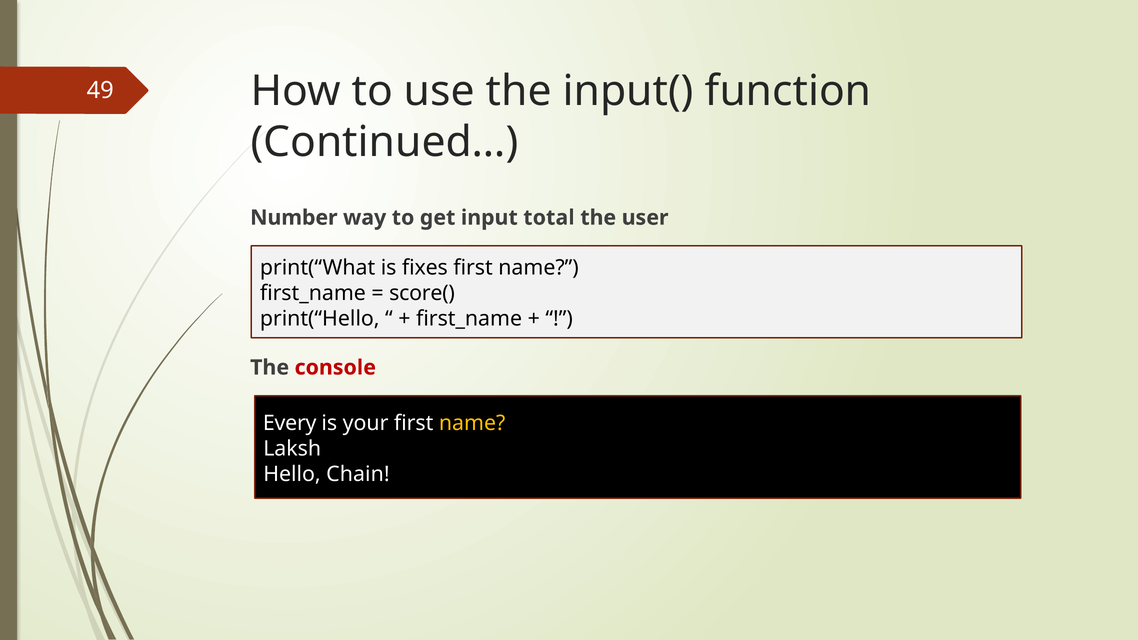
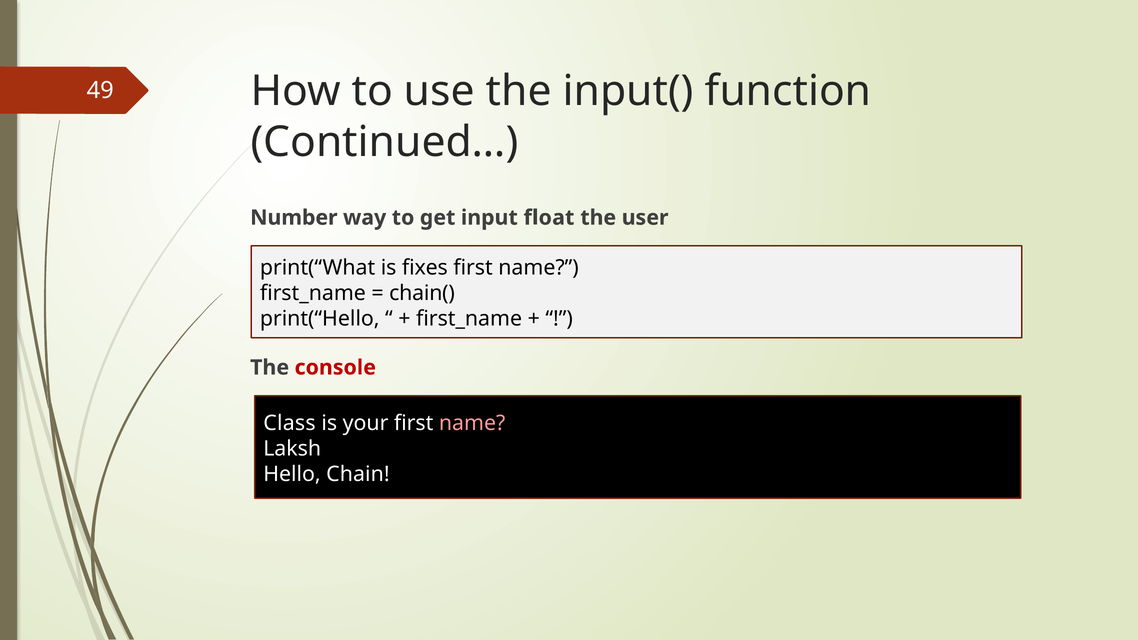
total: total -> float (549, 218)
score(: score( -> chain( (422, 293)
Every: Every -> Class (289, 423)
name colour: yellow -> pink (472, 423)
